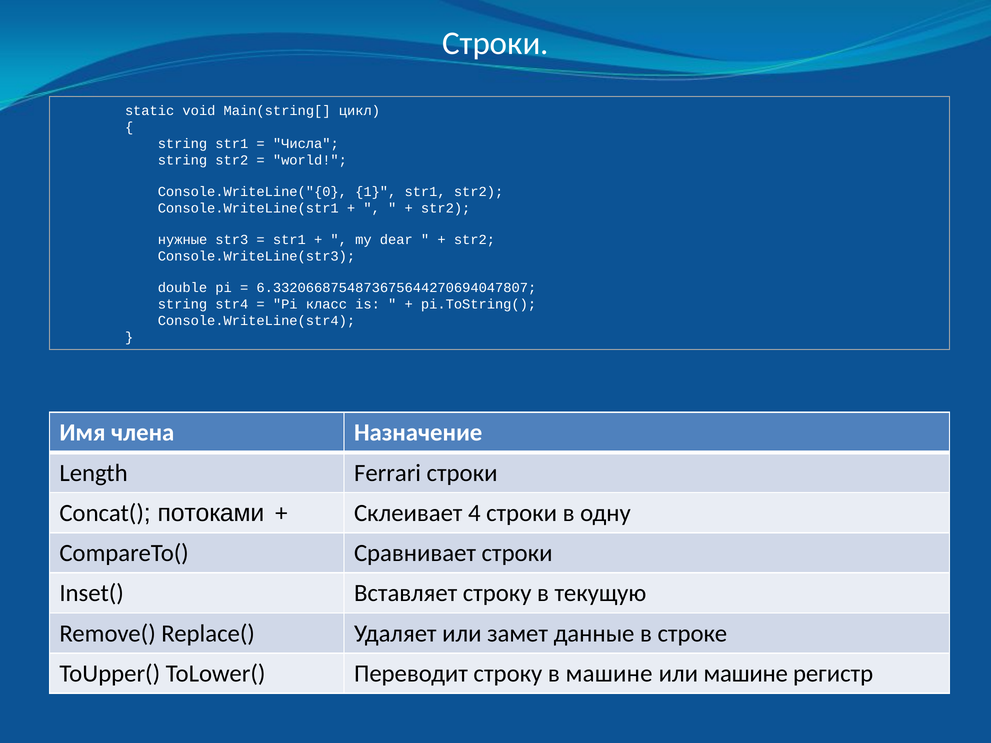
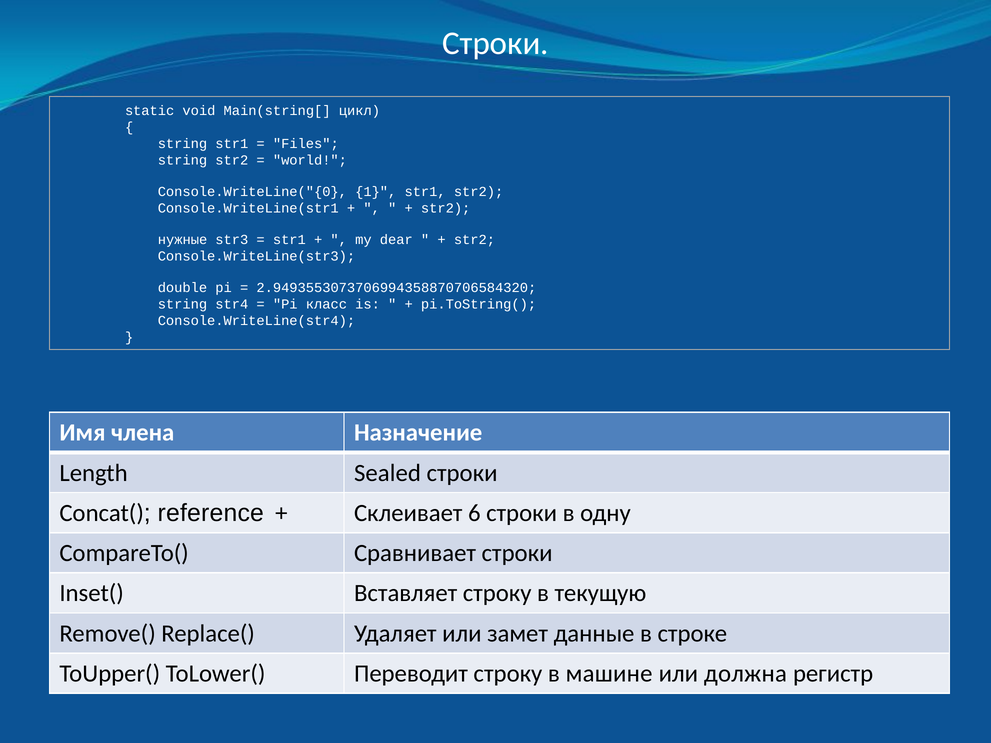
Числа: Числа -> Files (306, 144)
6.3320668754873675644270694047807: 6.3320668754873675644270694047807 -> 2.9493553073706994358870706584320 (396, 288)
Ferrari: Ferrari -> Sealed (387, 473)
потоками: потоками -> reference (211, 513)
4: 4 -> 6 (474, 513)
или машине: машине -> должна (745, 674)
